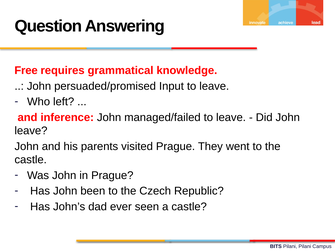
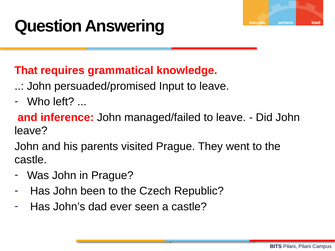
Free: Free -> That (26, 71)
